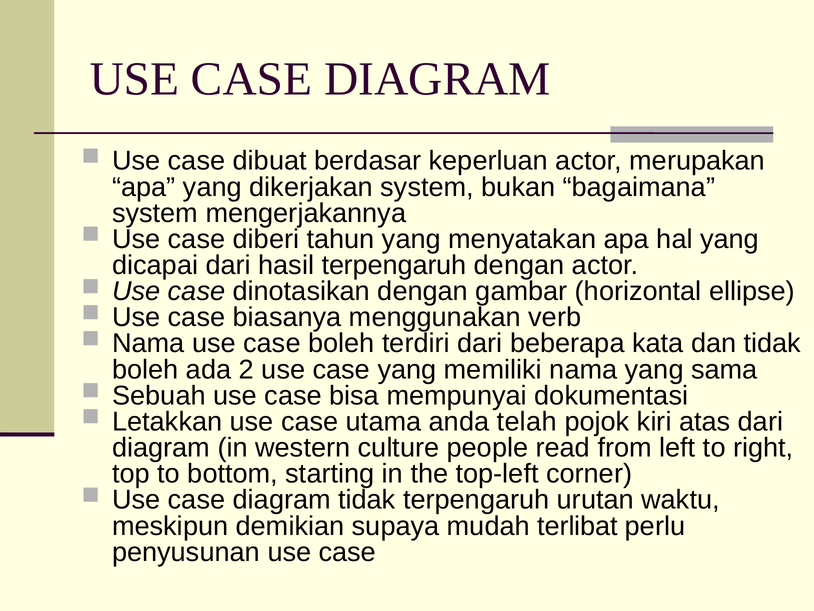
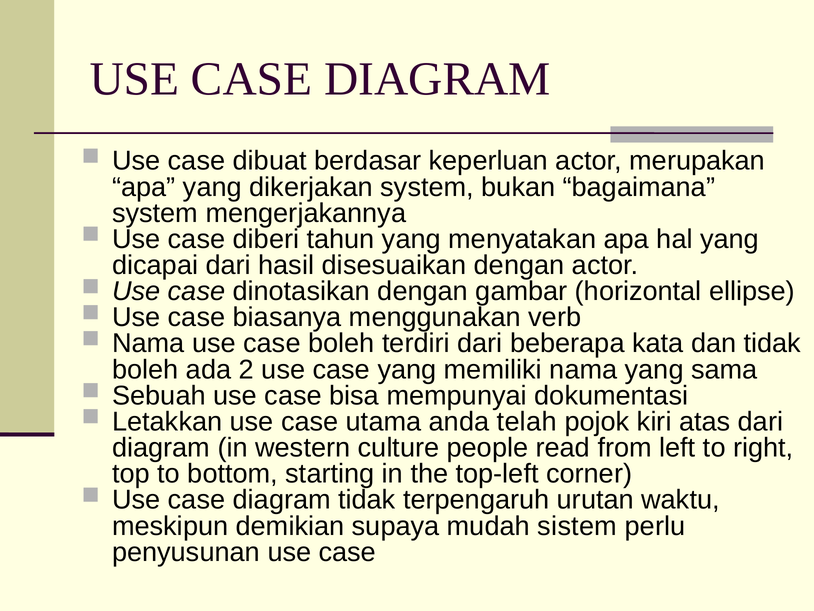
hasil terpengaruh: terpengaruh -> disesuaikan (394, 265)
terlibat: terlibat -> sistem (577, 526)
